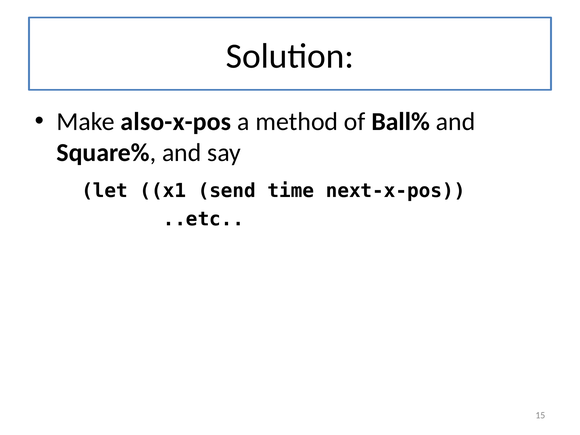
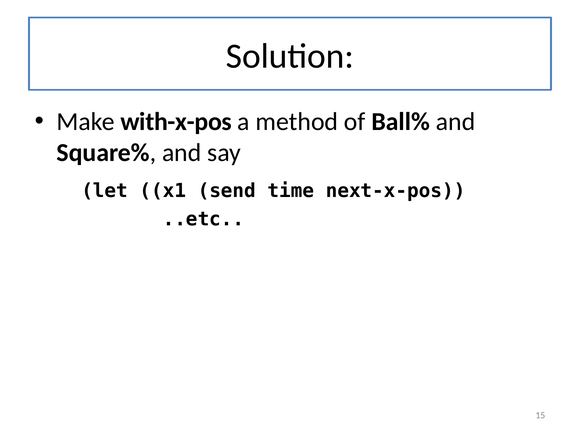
also-x-pos: also-x-pos -> with-x-pos (176, 122)
